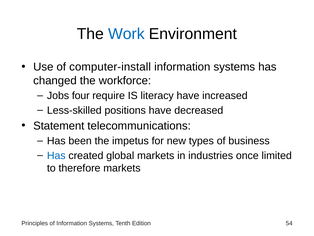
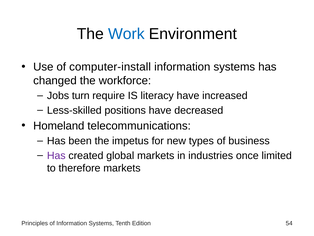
four: four -> turn (81, 95)
Statement: Statement -> Homeland (59, 125)
Has colour: blue -> purple (56, 155)
